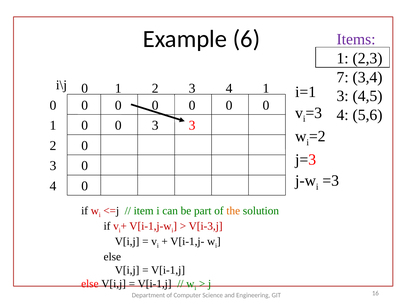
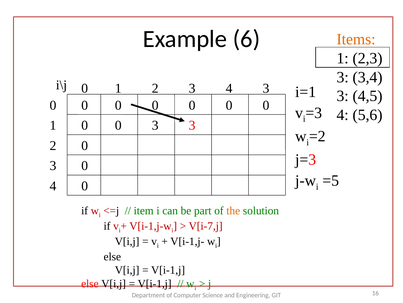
Items colour: purple -> orange (356, 39)
7: 7 -> 3 (343, 77)
4 1: 1 -> 3 (266, 88)
=3: =3 -> =5 (331, 180)
V[i-3,j: V[i-3,j -> V[i-7,j (206, 226)
